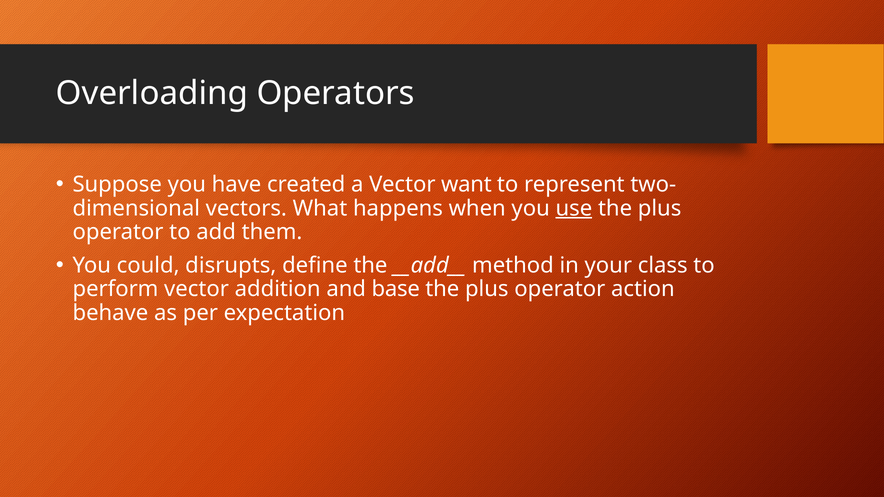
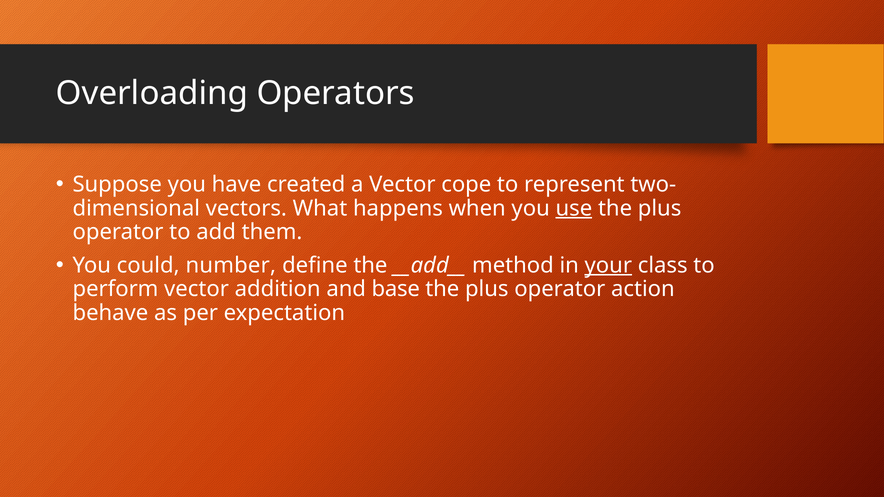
want: want -> cope (466, 185)
disrupts: disrupts -> number (231, 265)
your underline: none -> present (608, 265)
